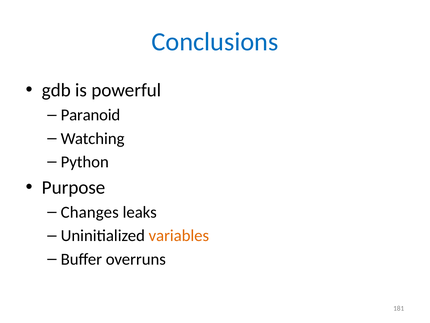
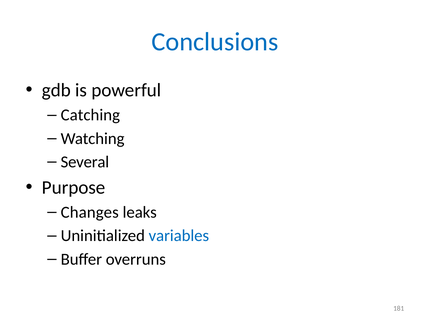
Paranoid: Paranoid -> Catching (90, 115)
Python: Python -> Several (85, 162)
variables colour: orange -> blue (179, 235)
